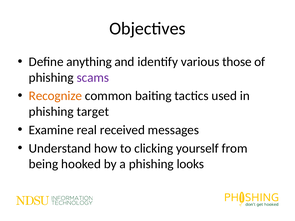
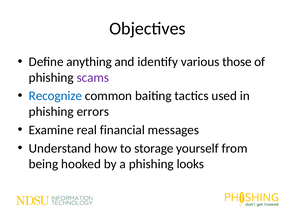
Recognize colour: orange -> blue (55, 96)
target: target -> errors (93, 112)
received: received -> financial (122, 130)
clicking: clicking -> storage (154, 148)
